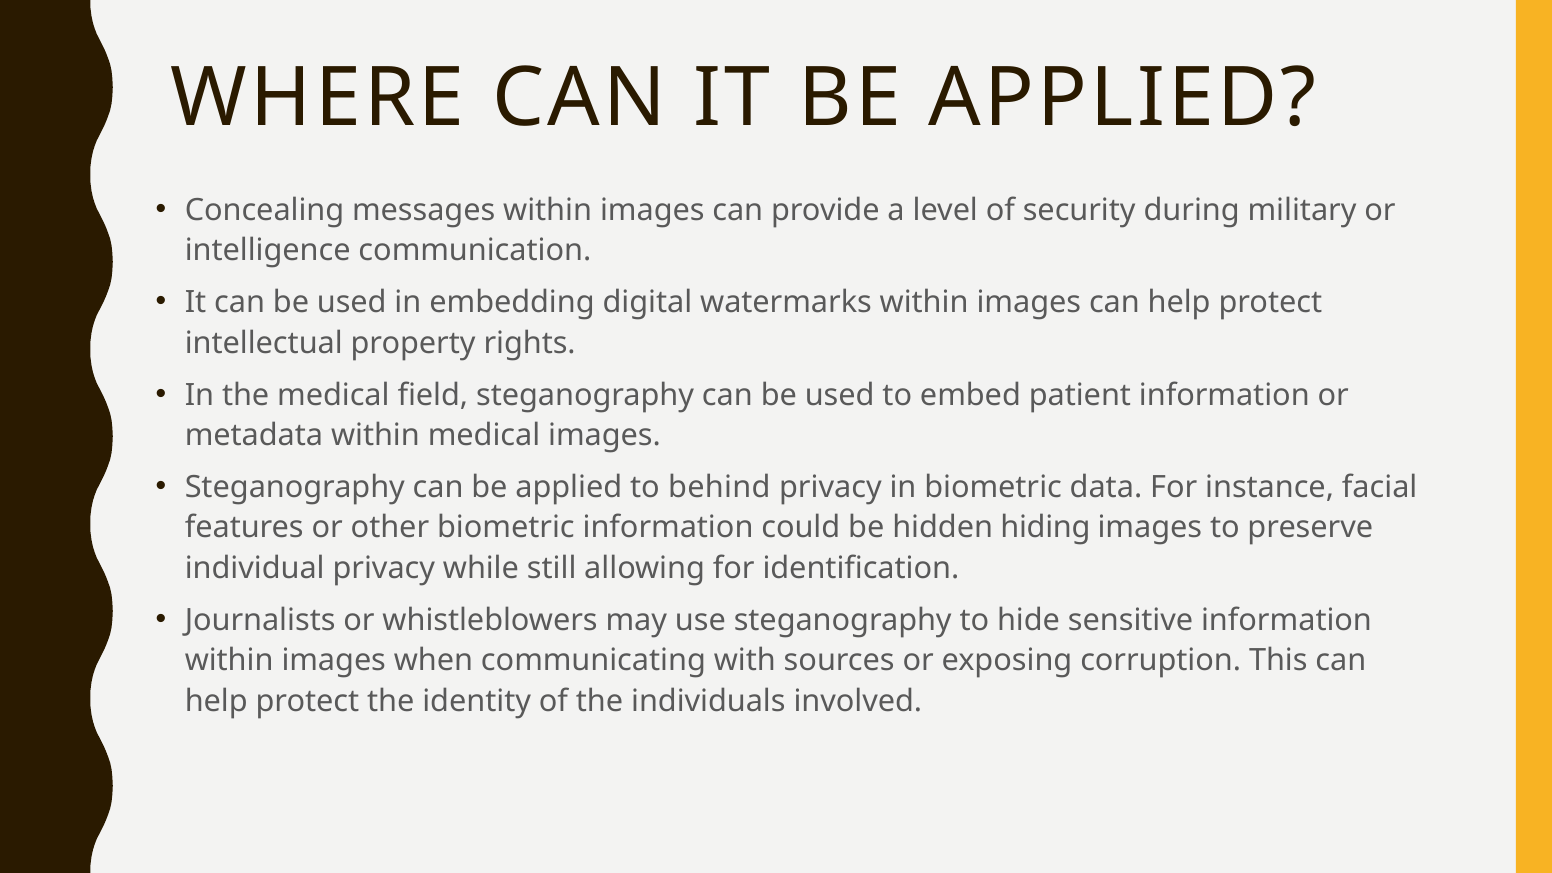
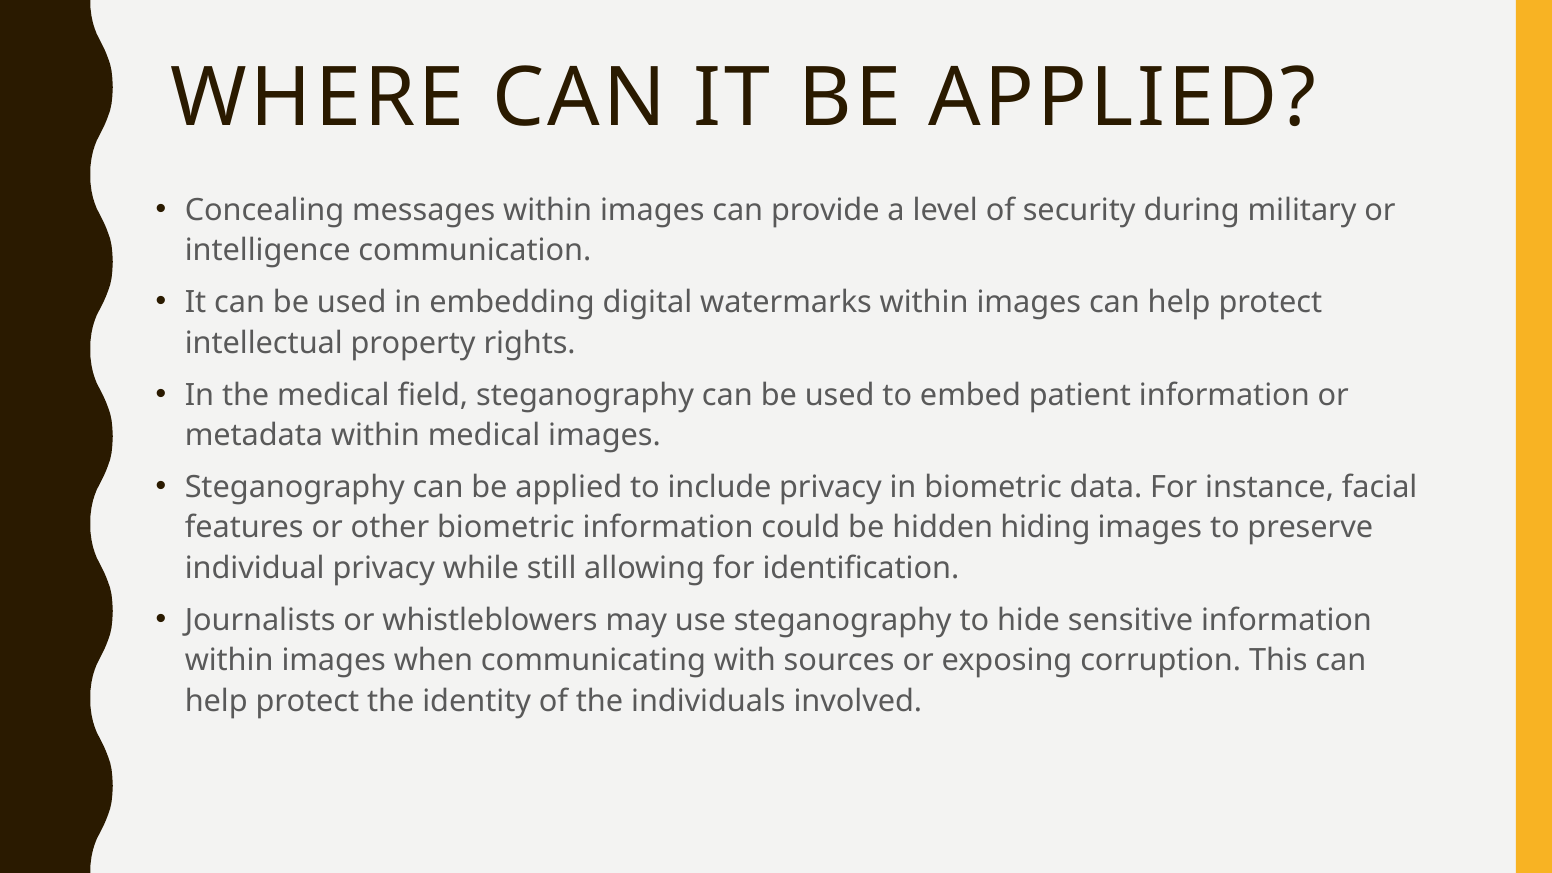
behind: behind -> include (720, 487)
